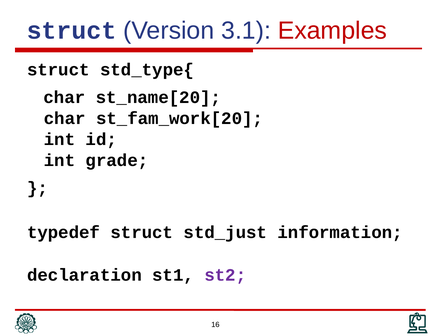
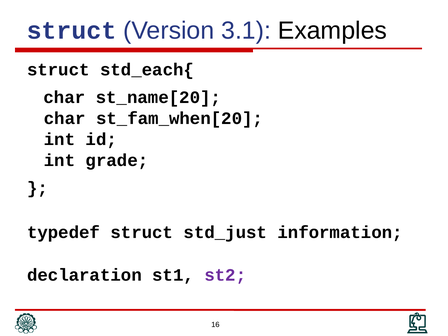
Examples colour: red -> black (332, 31)
std_type{: std_type{ -> std_each{ (147, 70)
st_fam_work[20: st_fam_work[20 -> st_fam_when[20 (180, 118)
